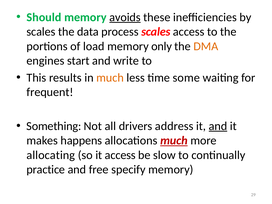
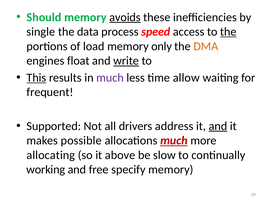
scales: scales -> single (41, 32)
process scales: scales -> speed (156, 32)
the underline: none -> present (228, 32)
start: start -> float (78, 61)
write underline: none -> present (126, 61)
This underline: none -> present (36, 78)
much colour: orange -> purple (110, 78)
some: some -> allow (186, 78)
Something: Something -> Supported (54, 126)
happens: happens -> possible (81, 141)
it access: access -> above (120, 155)
practice: practice -> working (46, 170)
